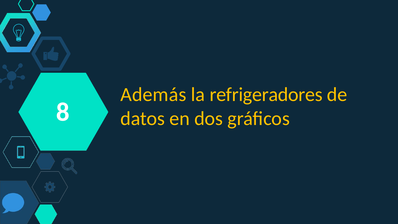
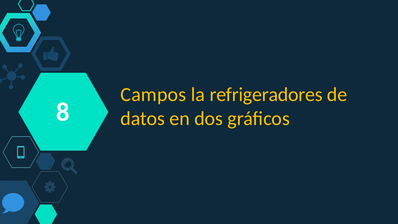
Además: Además -> Campos (153, 95)
